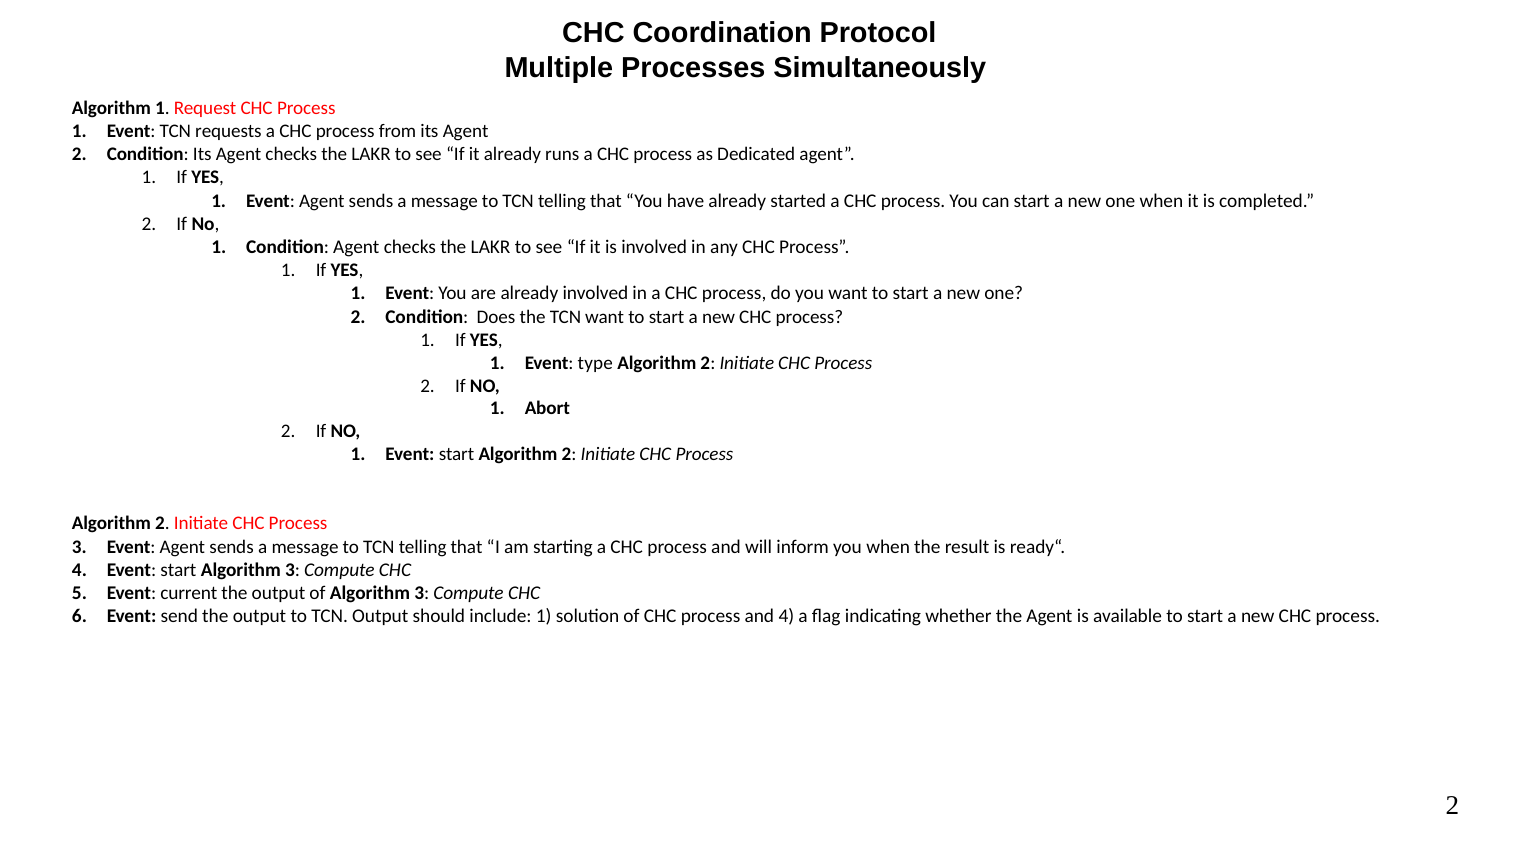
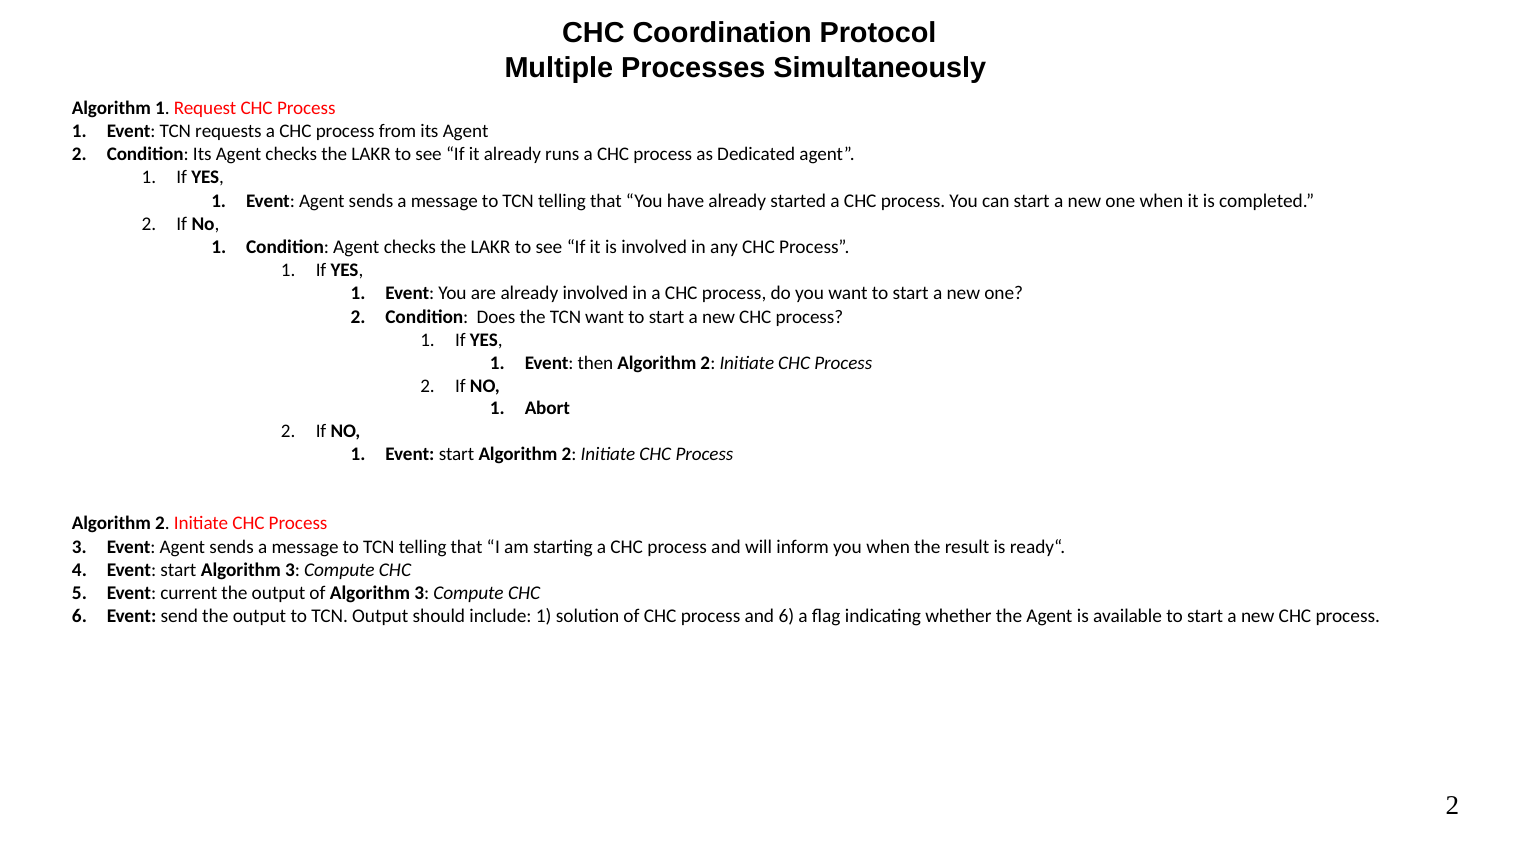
type: type -> then (595, 363)
and 4: 4 -> 6 (786, 617)
